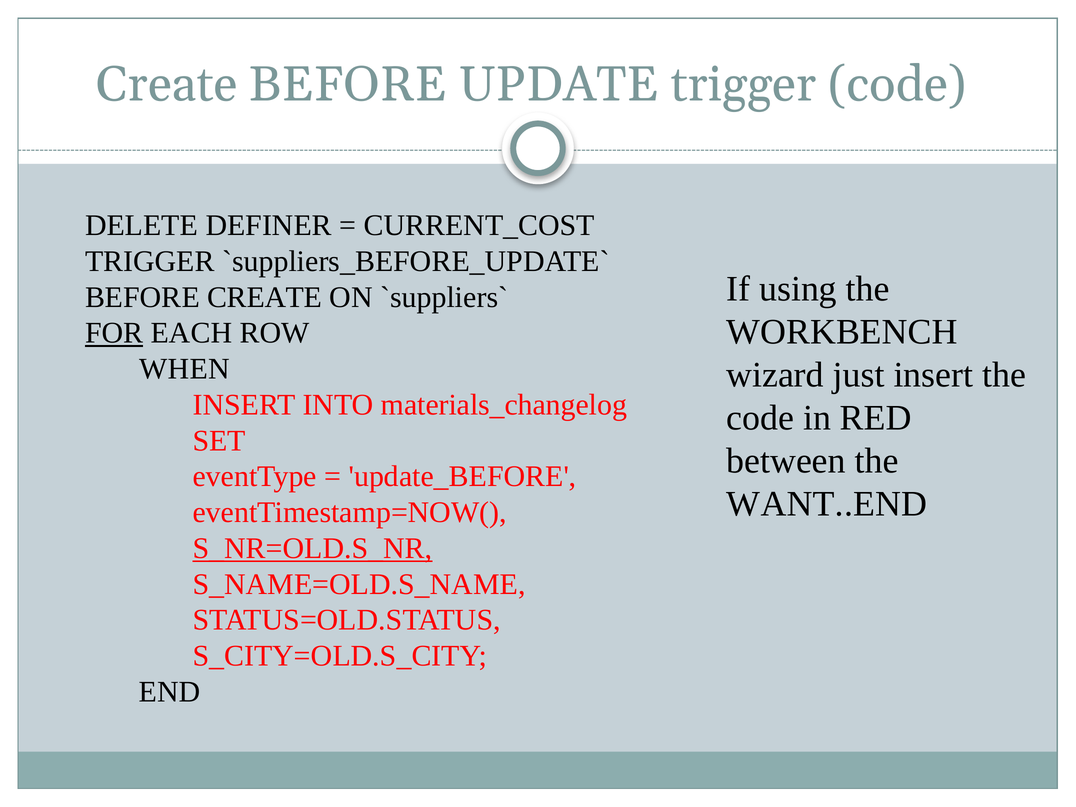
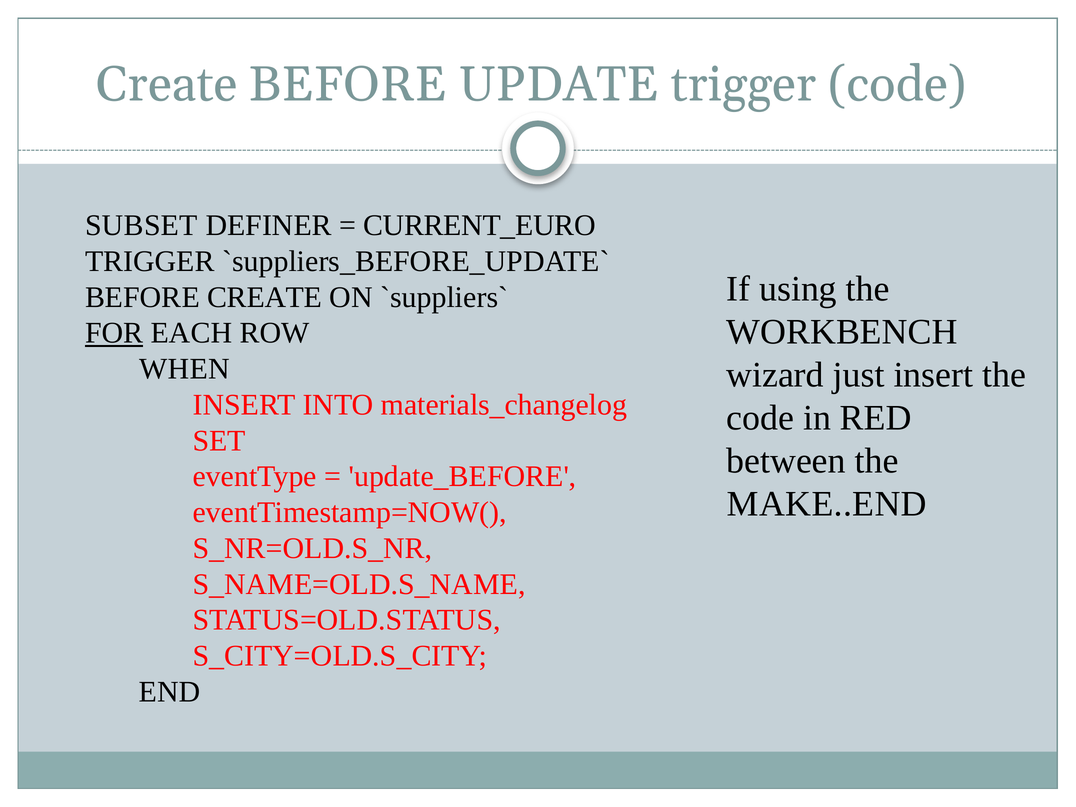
DELETE: DELETE -> SUBSET (141, 225)
CURRENT_COST: CURRENT_COST -> CURRENT_EURO (479, 225)
WANT..END: WANT..END -> MAKE..END (827, 504)
S_NR=OLD.S_NR underline: present -> none (312, 548)
